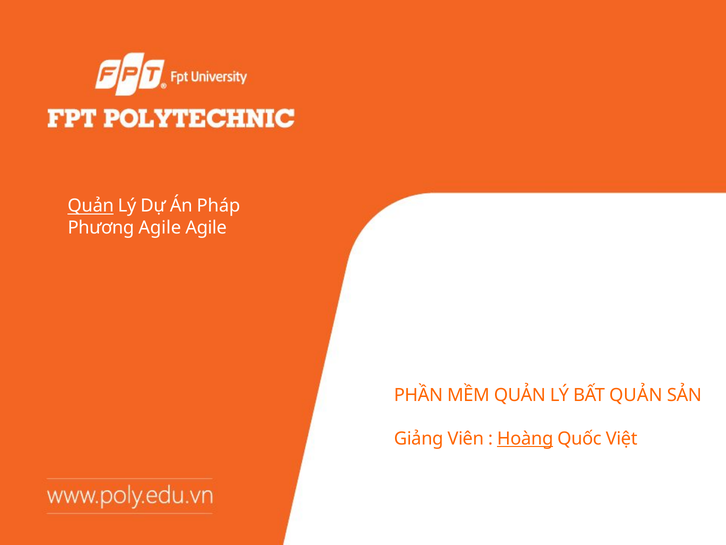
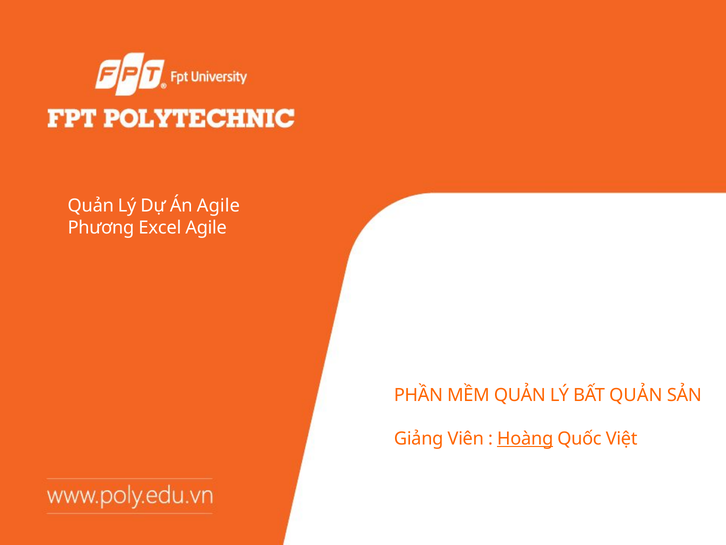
Quản underline: present -> none (91, 206)
Án Pháp: Pháp -> Agile (218, 206)
Phương Agile: Agile -> Excel (160, 228)
